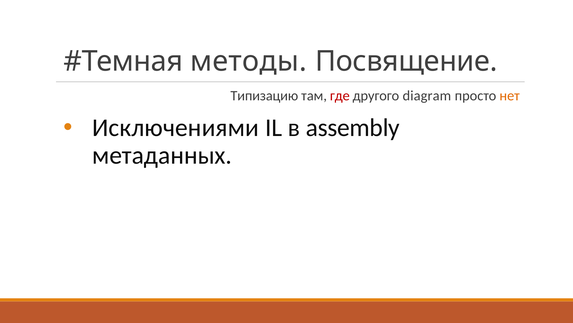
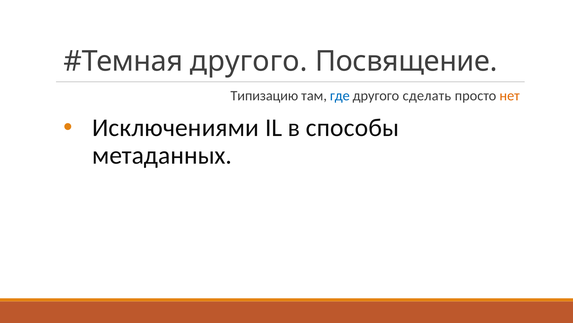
методы: методы -> другого (249, 61)
где colour: red -> blue (340, 96)
diagram: diagram -> сделать (427, 96)
assembly: assembly -> способы (353, 127)
